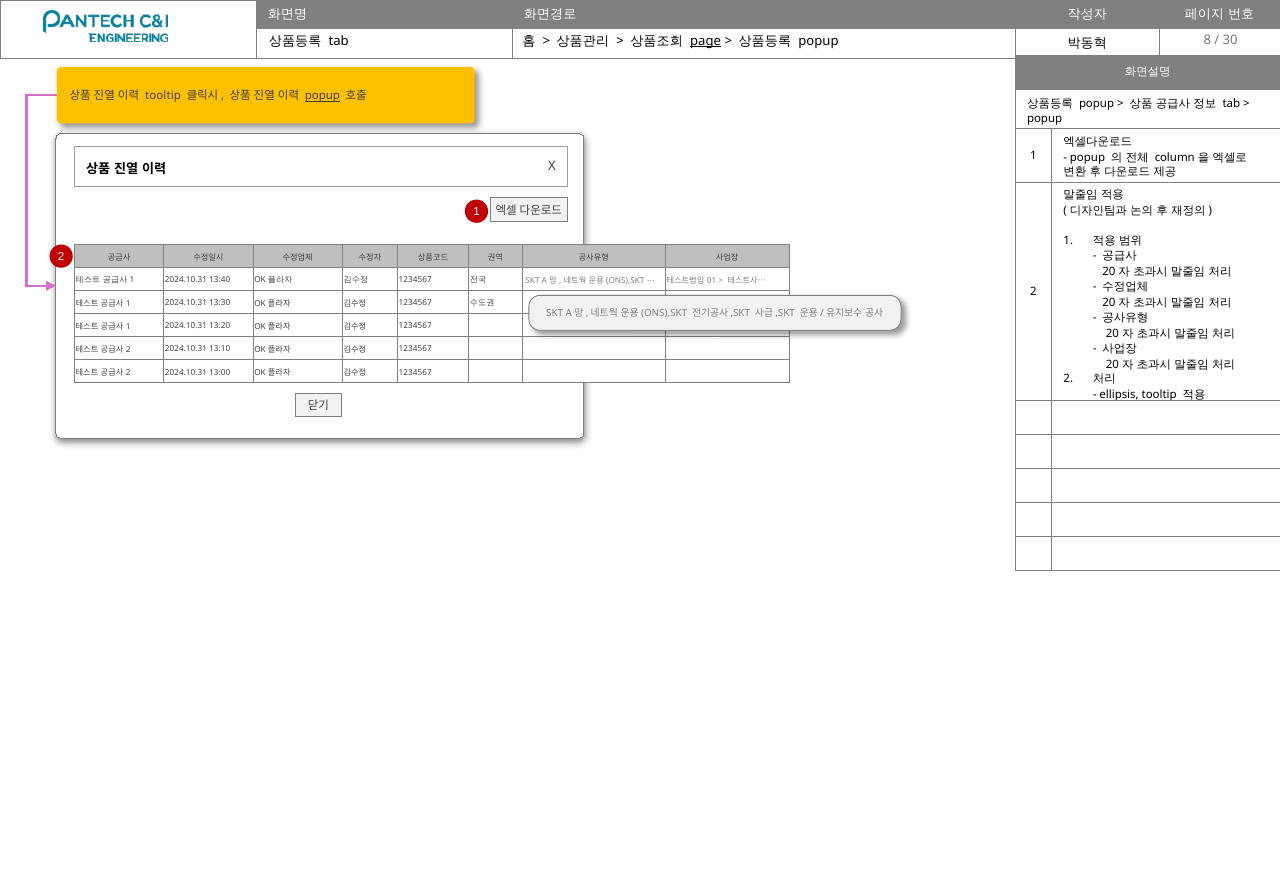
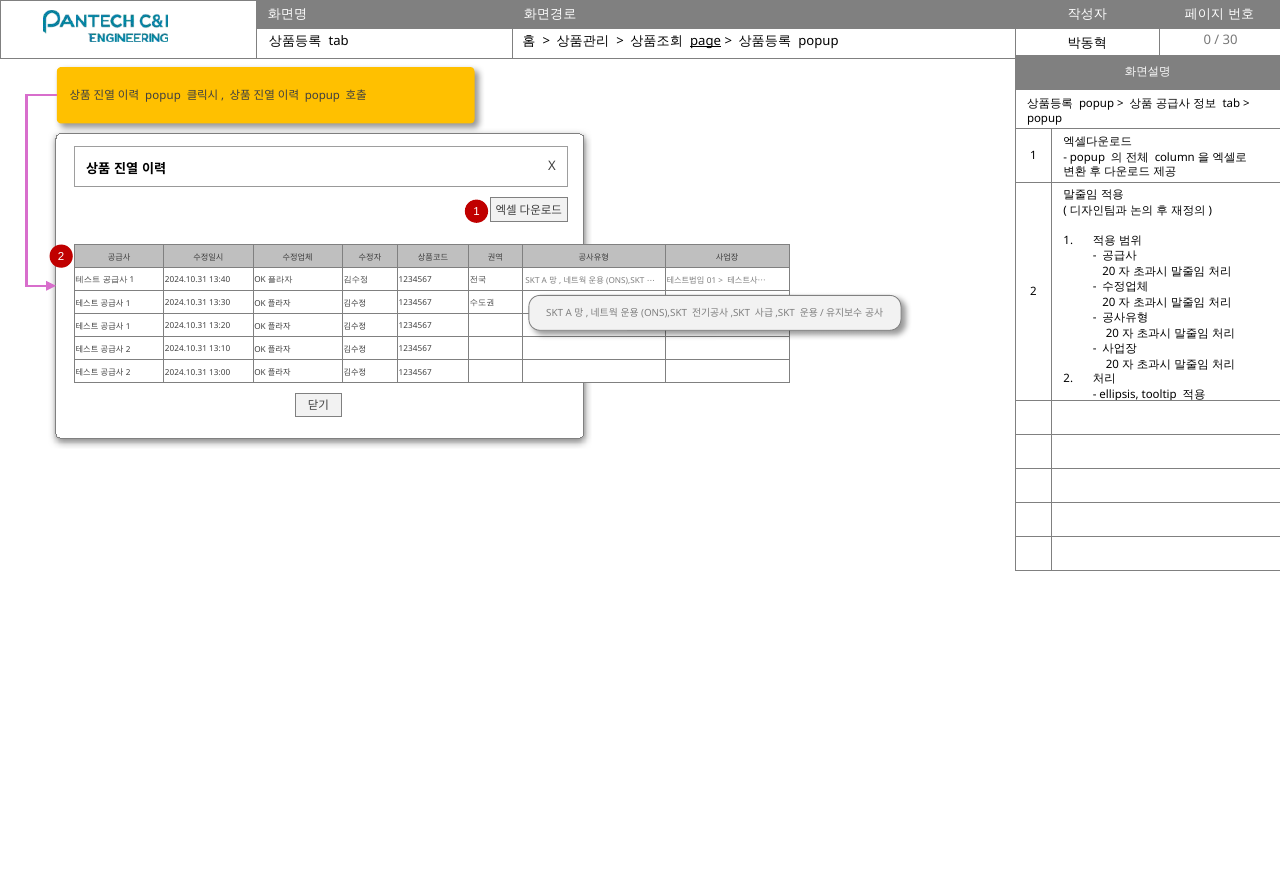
8: 8 -> 0 (1207, 41)
tooltip: tooltip -> popup (163, 96)
popup underline: present -> none (322, 96)
